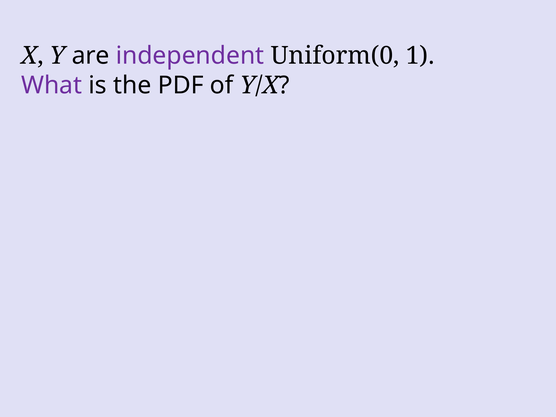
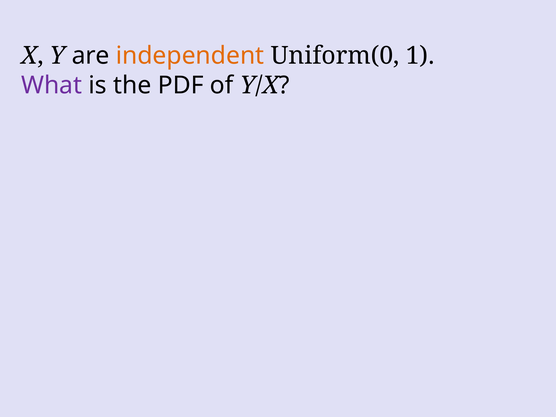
independent colour: purple -> orange (190, 56)
